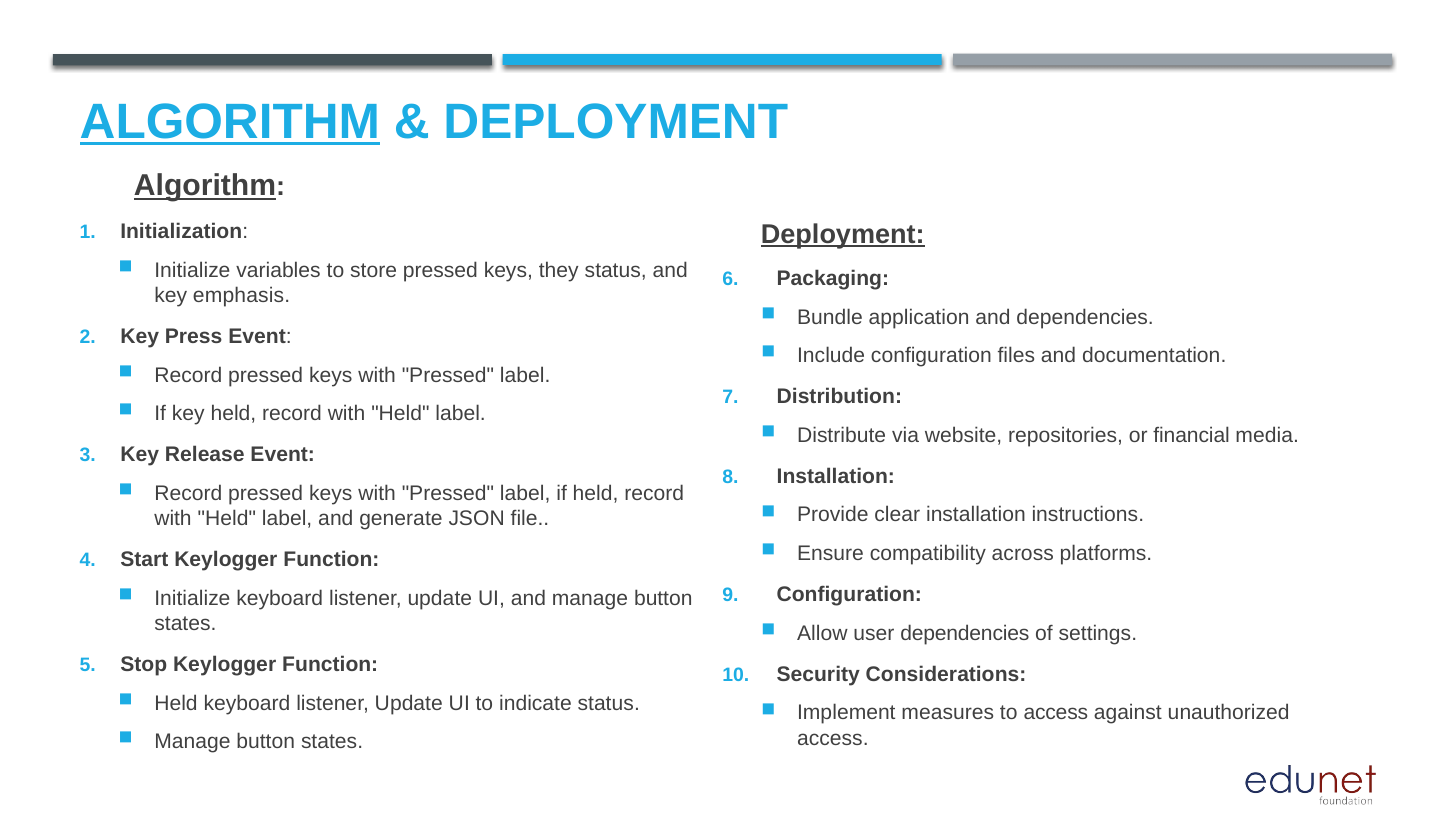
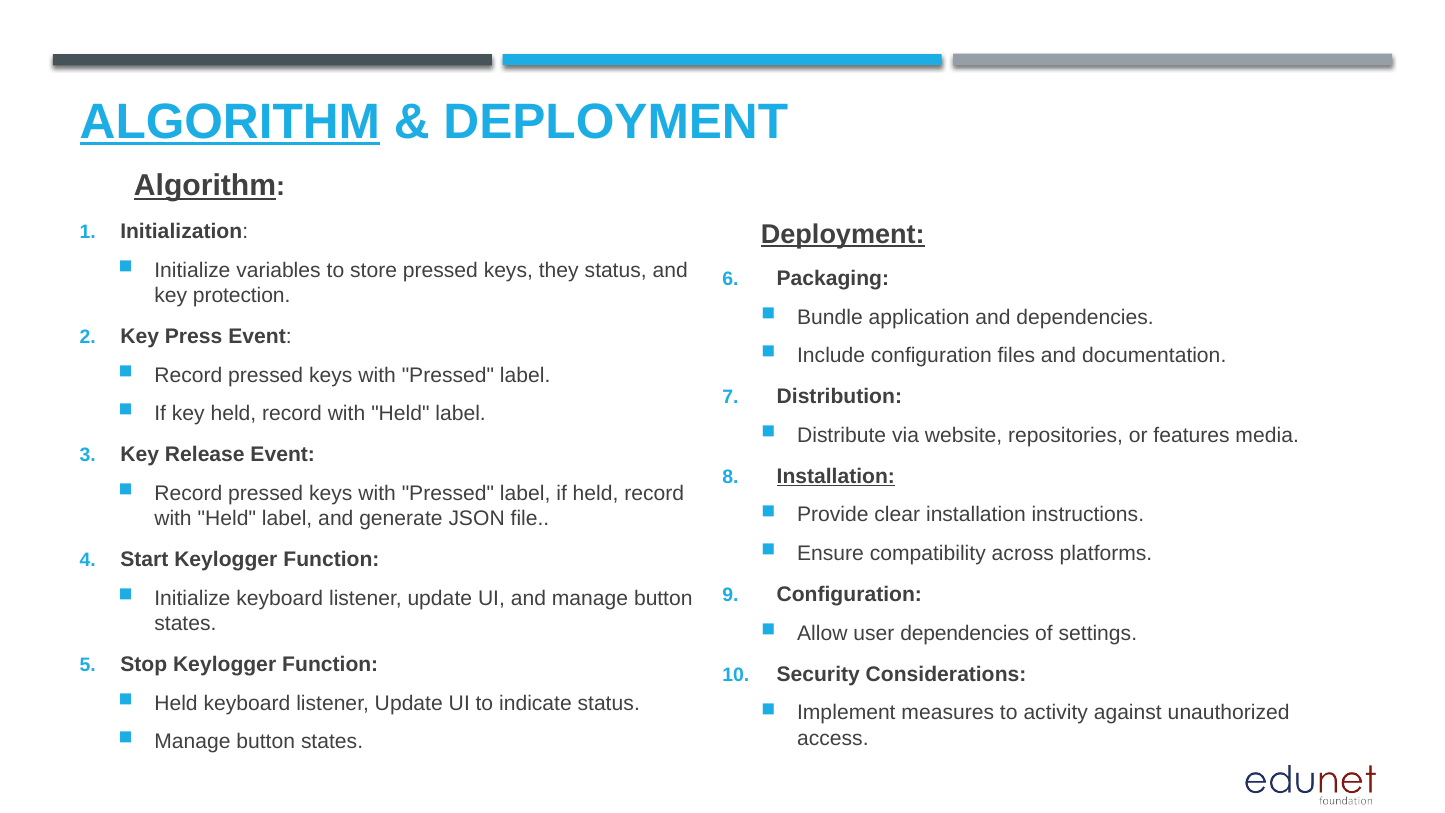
emphasis: emphasis -> protection (242, 295)
financial: financial -> features (1192, 435)
Installation underline: none -> present (836, 476)
to access: access -> activity (1056, 713)
